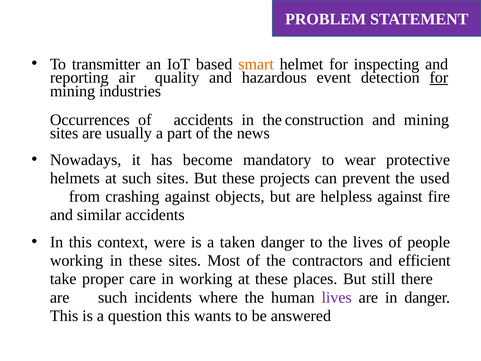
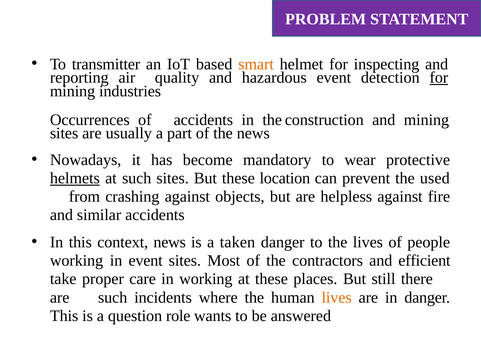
helmets underline: none -> present (75, 178)
projects: projects -> location (285, 178)
context were: were -> news (170, 242)
in these: these -> event (146, 260)
lives colour: purple -> orange (337, 297)
question this: this -> role (178, 316)
